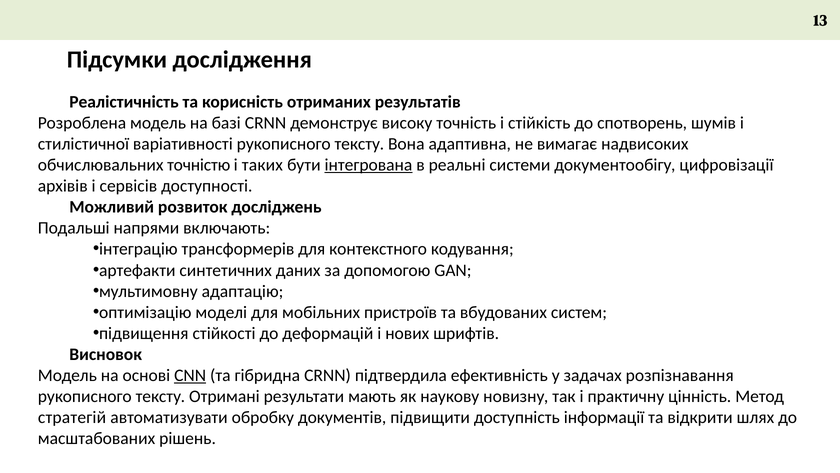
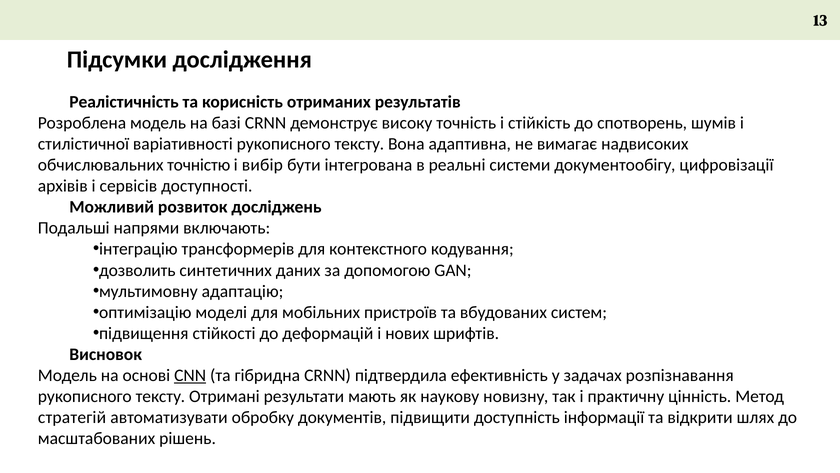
таких: таких -> вибір (262, 165)
інтегрована underline: present -> none (368, 165)
артефакти: артефакти -> дозволить (137, 270)
